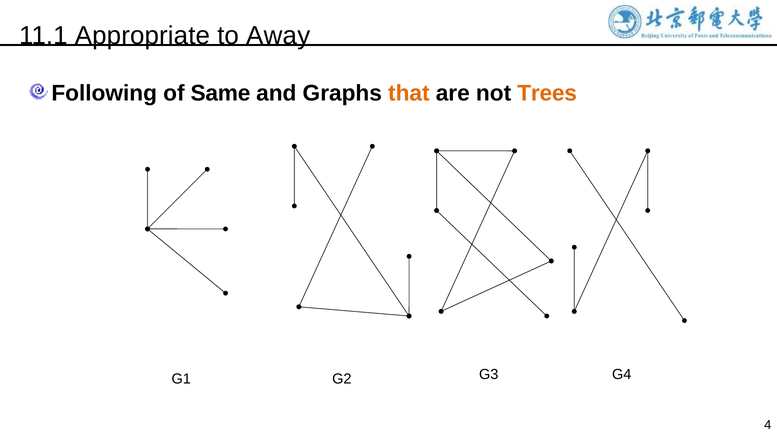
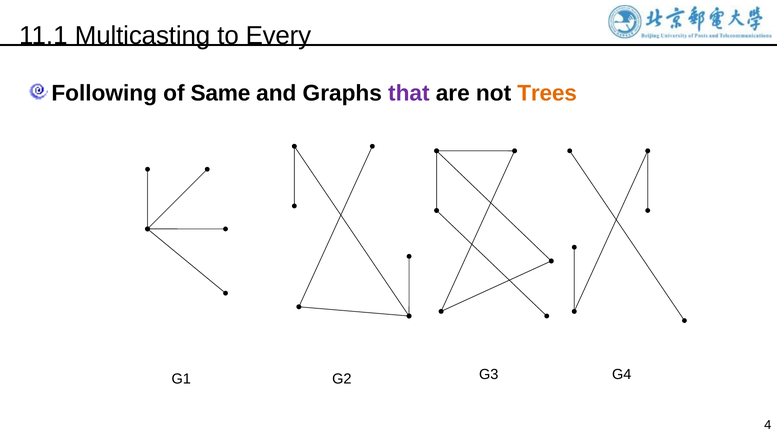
Appropriate: Appropriate -> Multicasting (143, 36)
Away: Away -> Every (278, 36)
that colour: orange -> purple (409, 93)
